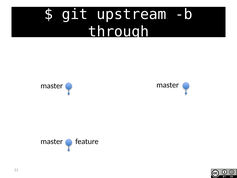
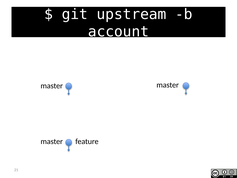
through: through -> account (118, 32)
